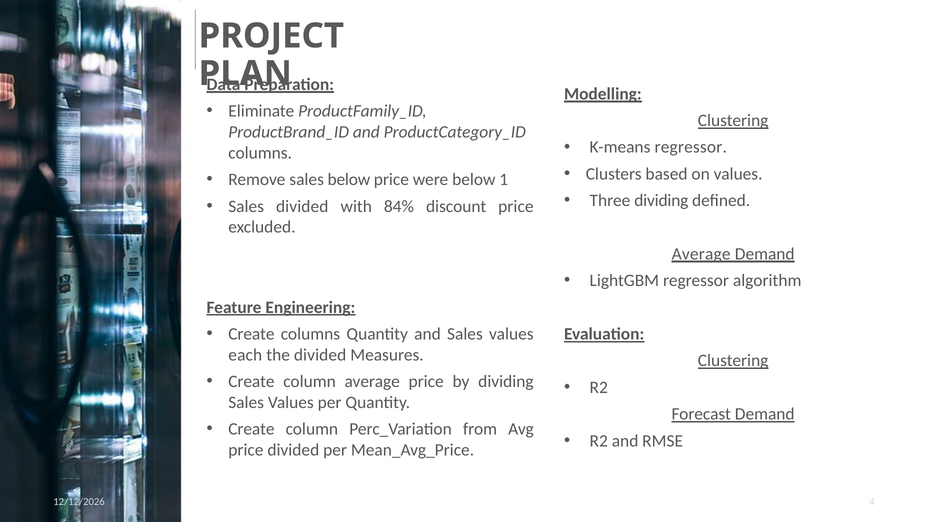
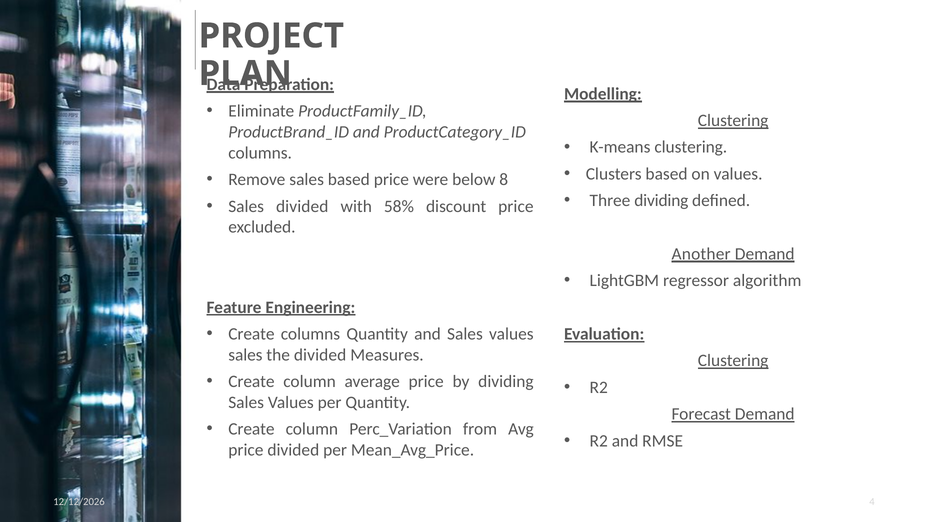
K-means regressor: regressor -> clustering (691, 147)
sales below: below -> based (349, 180)
1: 1 -> 8 (504, 180)
84%: 84% -> 58% (399, 206)
Average: Average -> Another (701, 254)
each: each -> sales (245, 355)
